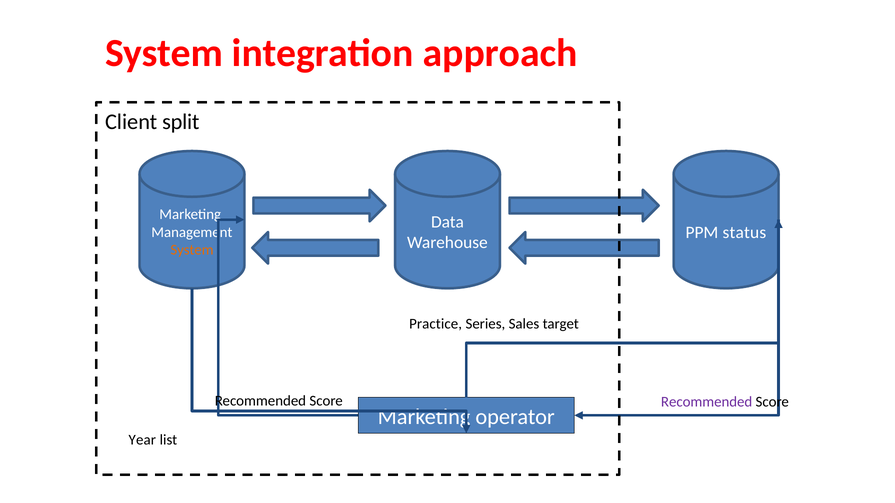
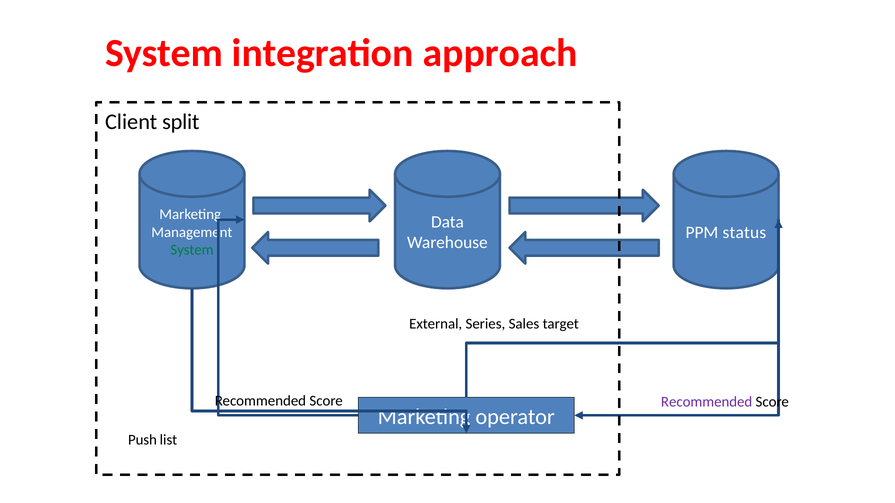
System colour: orange -> green (192, 250)
Practice: Practice -> External (436, 324)
Year: Year -> Push (142, 440)
